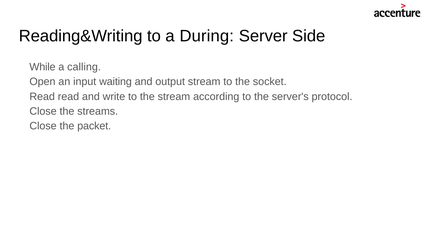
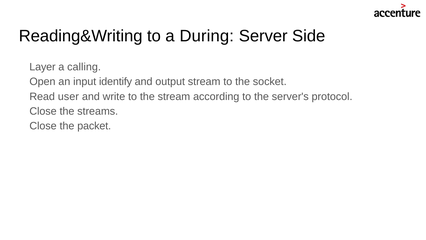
While: While -> Layer (42, 67)
waiting: waiting -> identify (116, 82)
Read read: read -> user (68, 96)
